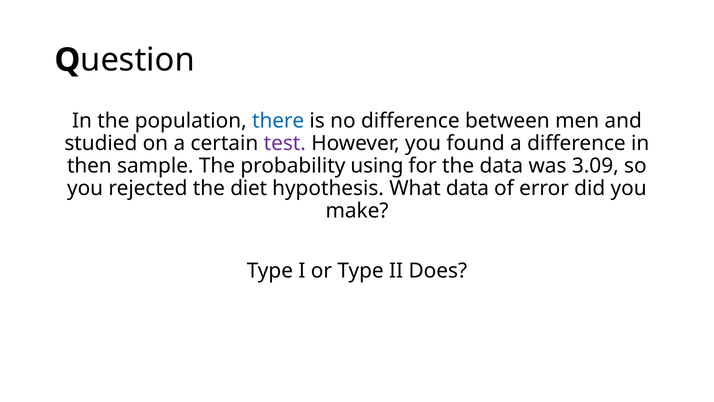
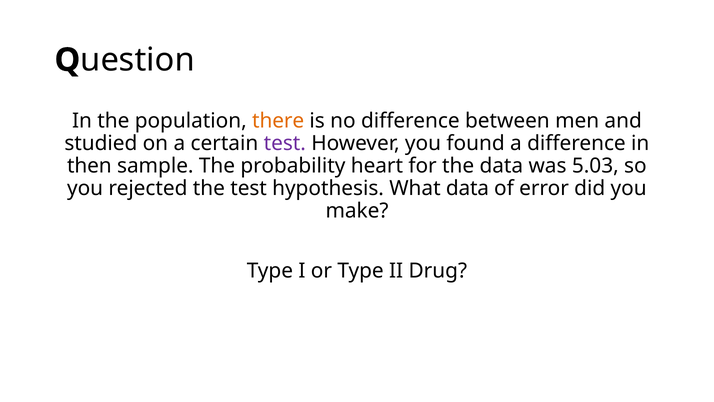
there colour: blue -> orange (278, 121)
using: using -> heart (377, 166)
3.09: 3.09 -> 5.03 (595, 166)
the diet: diet -> test (249, 188)
Does: Does -> Drug (438, 271)
